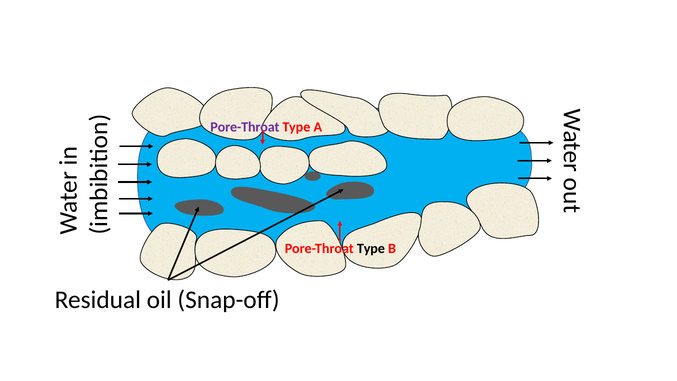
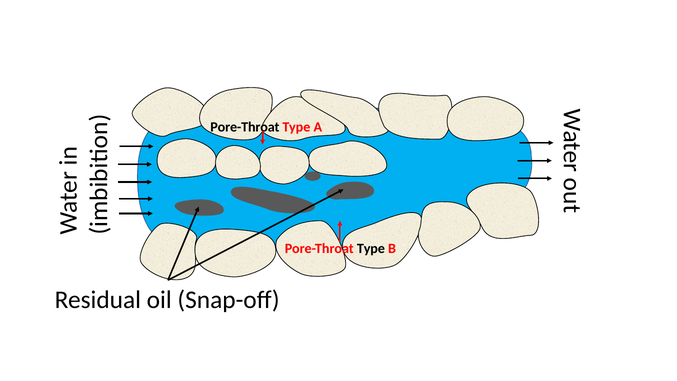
Pore-Throat colour: purple -> black (245, 127)
